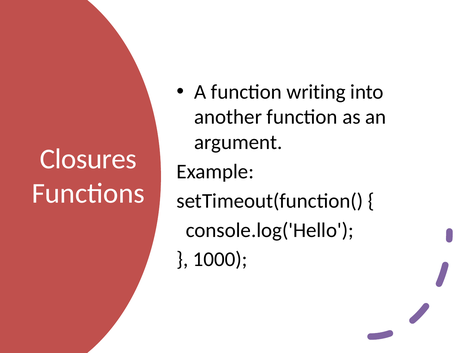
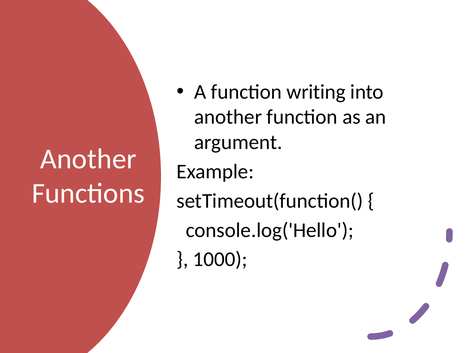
Closures: Closures -> Another (88, 159)
